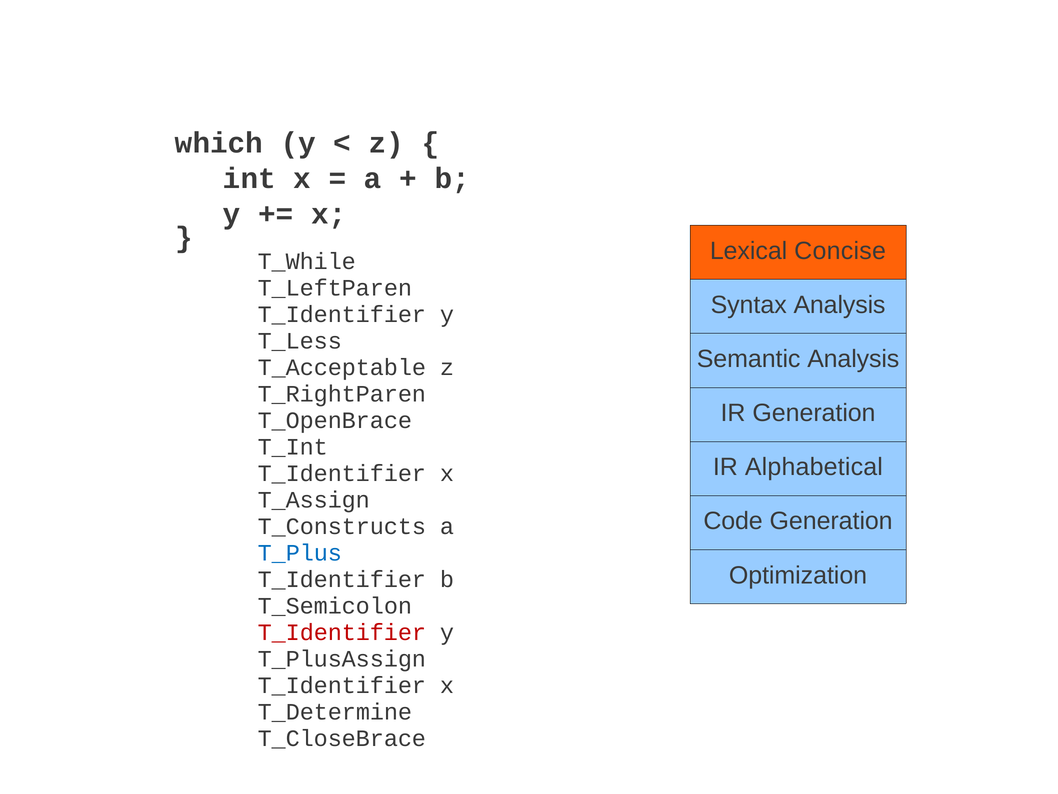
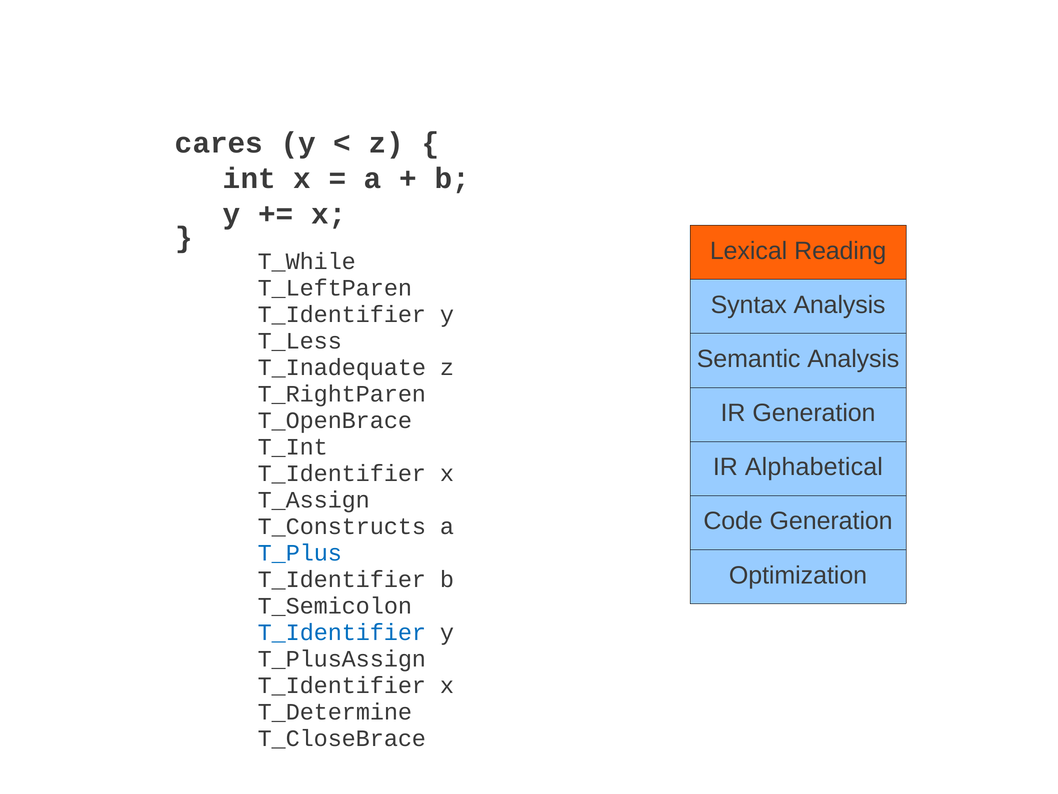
which: which -> cares (219, 143)
Concise: Concise -> Reading (840, 251)
T_Acceptable: T_Acceptable -> T_Inadequate (342, 367)
T_Identifier colour: red -> blue (342, 632)
